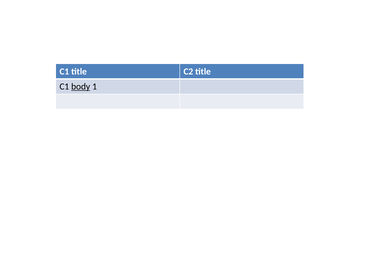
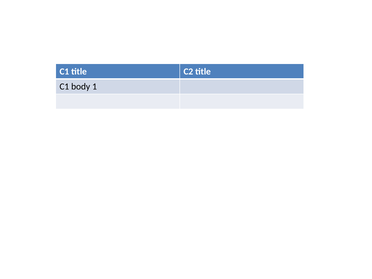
body underline: present -> none (81, 87)
